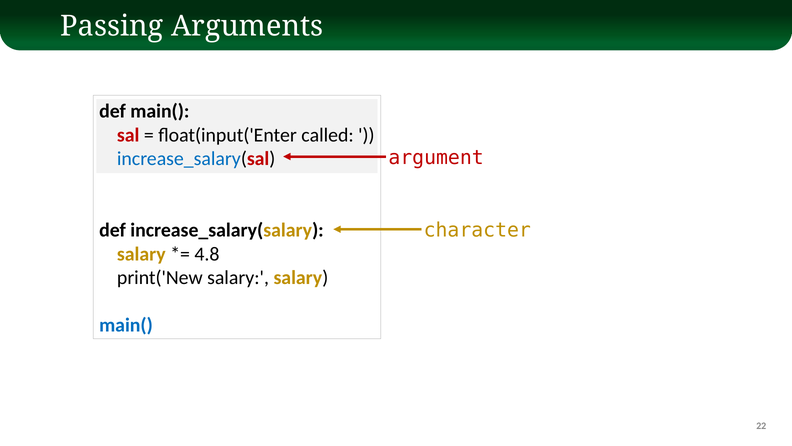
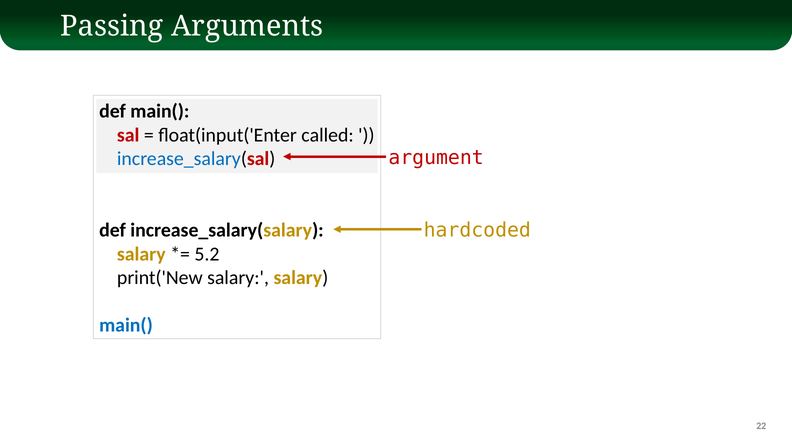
character: character -> hardcoded (477, 230)
4.8: 4.8 -> 5.2 (207, 254)
